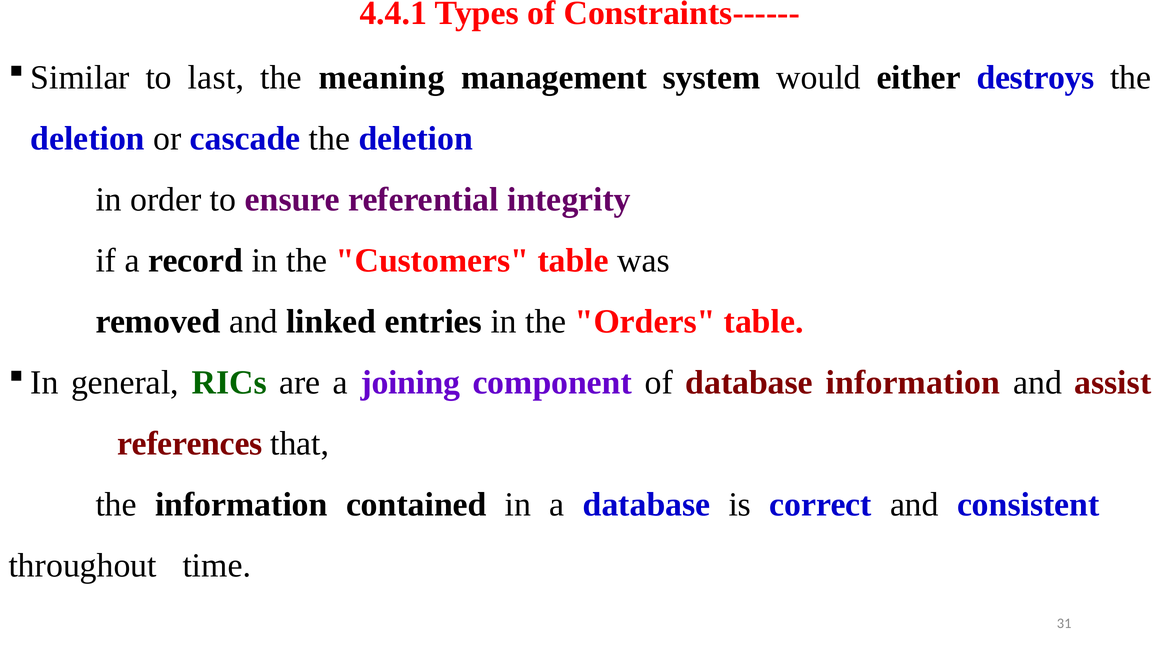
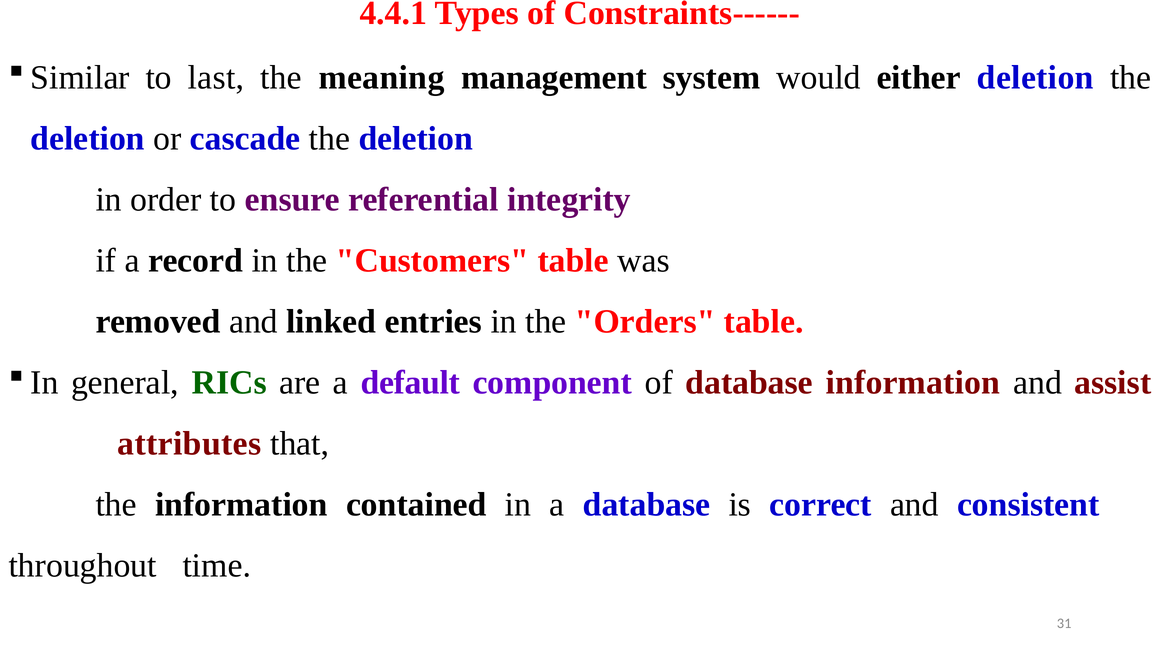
either destroys: destroys -> deletion (1035, 78)
joining: joining -> default (410, 382)
references: references -> attributes (189, 443)
